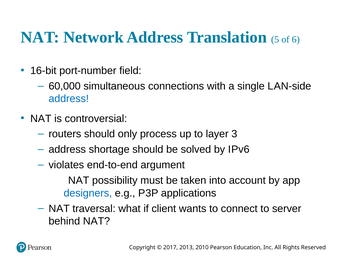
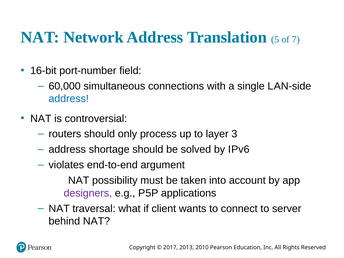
of 6: 6 -> 7 (296, 40)
designers colour: blue -> purple (88, 193)
P 3: 3 -> 5 (148, 193)
